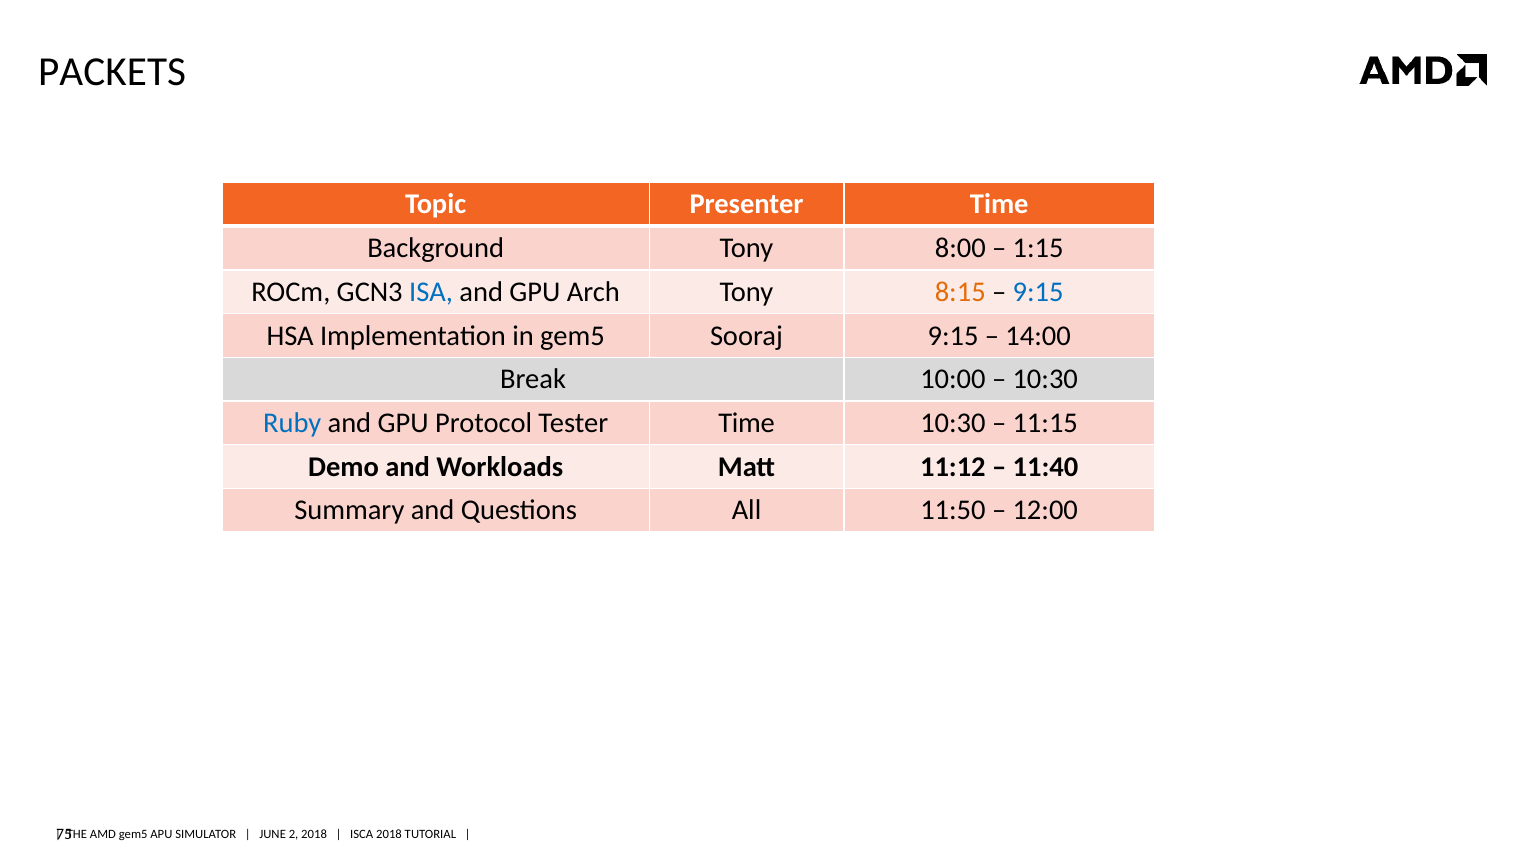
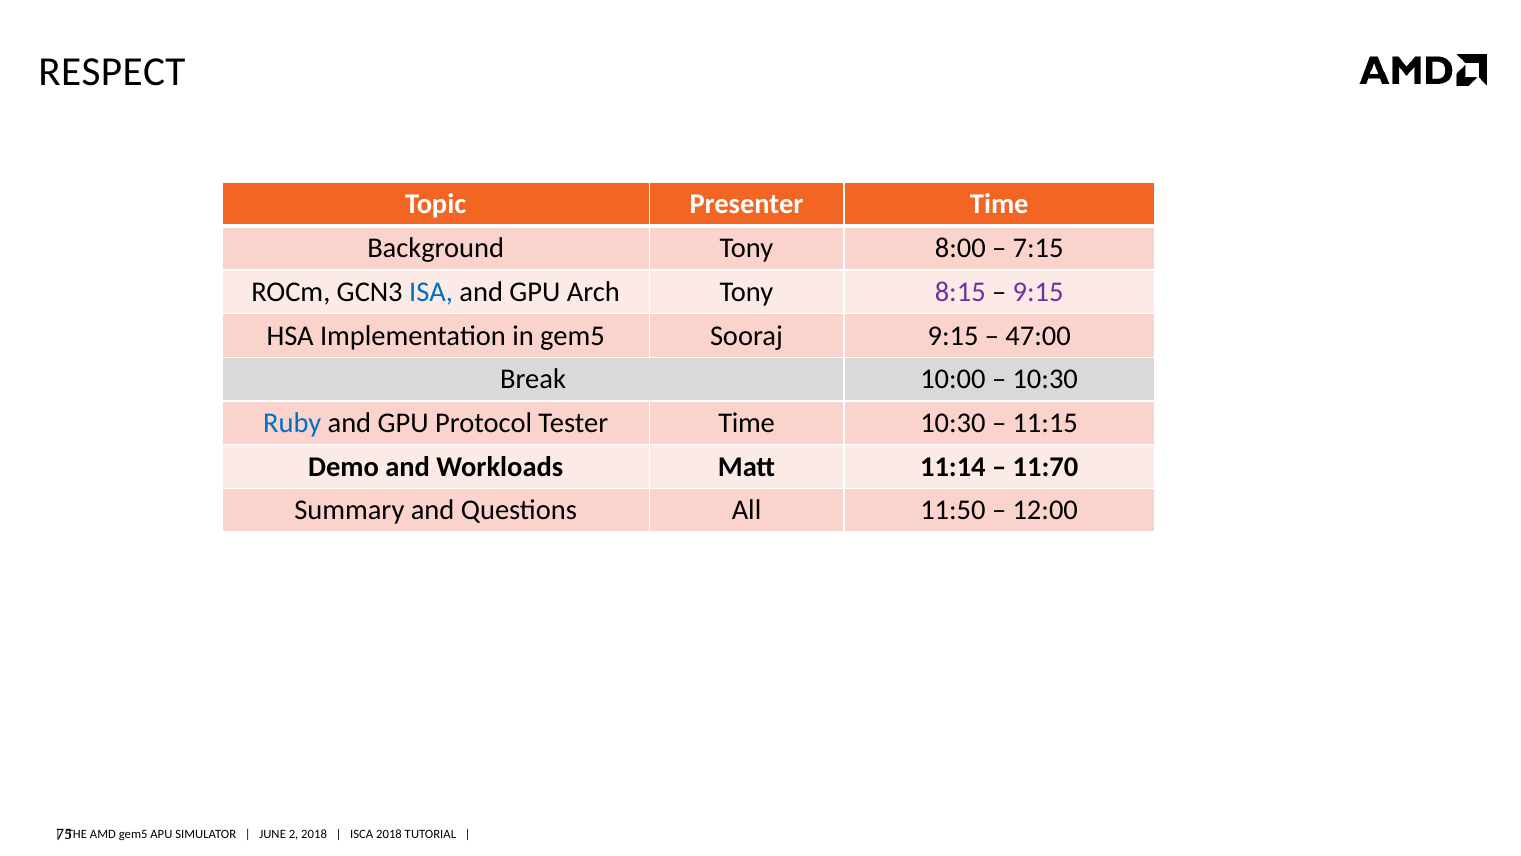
PACKETS: PACKETS -> RESPECT (112, 72)
1:15: 1:15 -> 7:15 (1038, 248)
8:15 colour: orange -> purple (960, 292)
9:15 colour: blue -> purple (1038, 292)
14:00: 14:00 -> 47:00 (1038, 335)
11:12: 11:12 -> 11:14 (953, 467)
11:40: 11:40 -> 11:70 (1046, 467)
